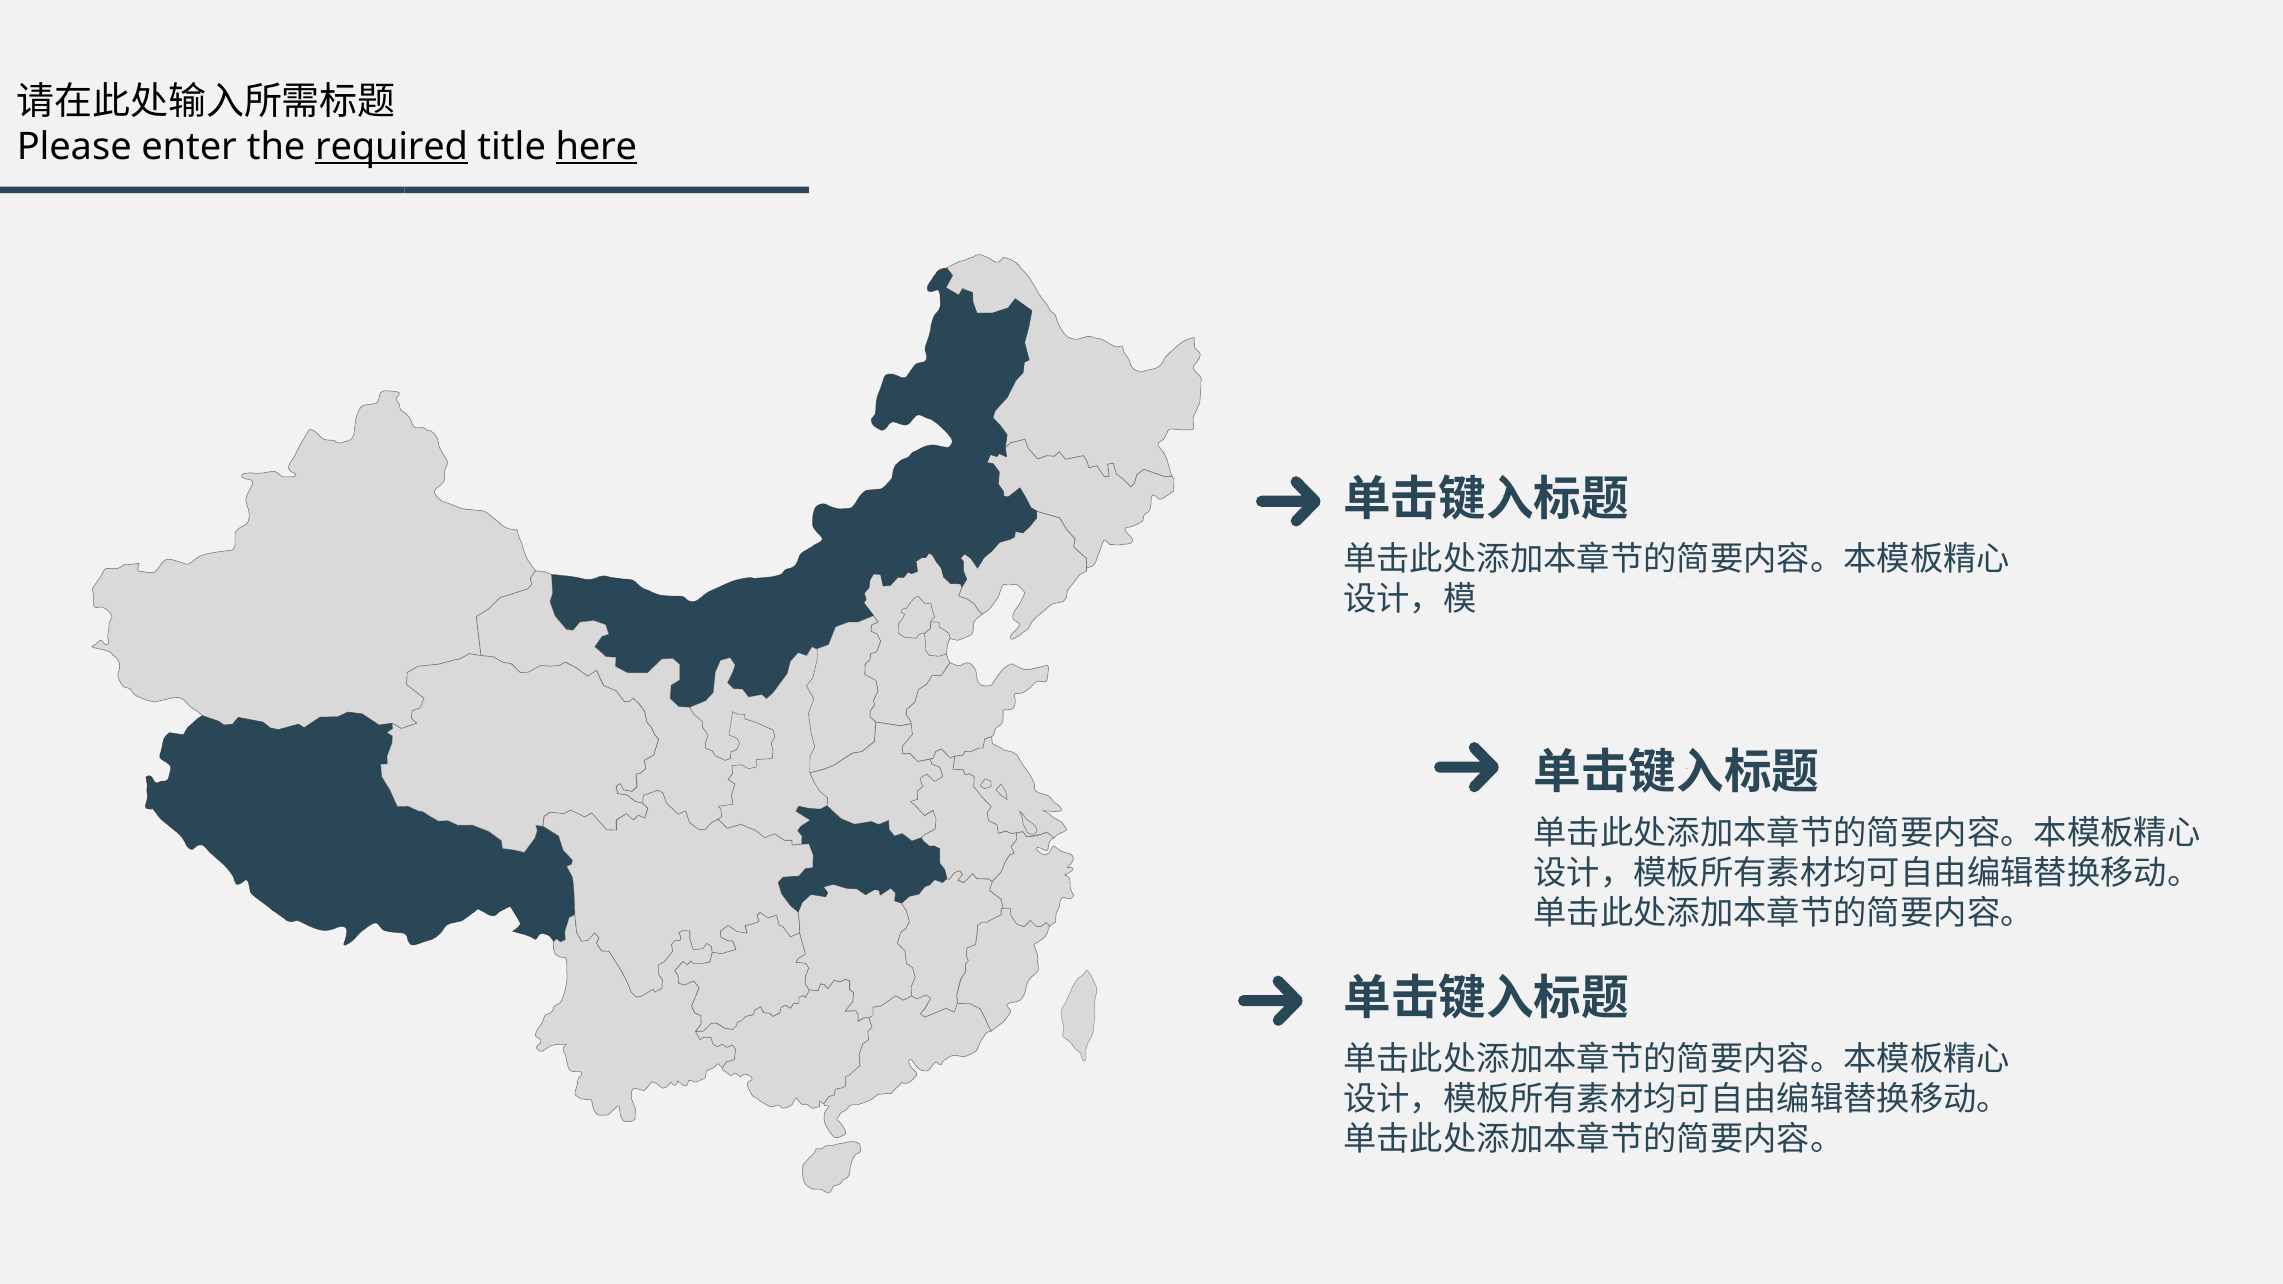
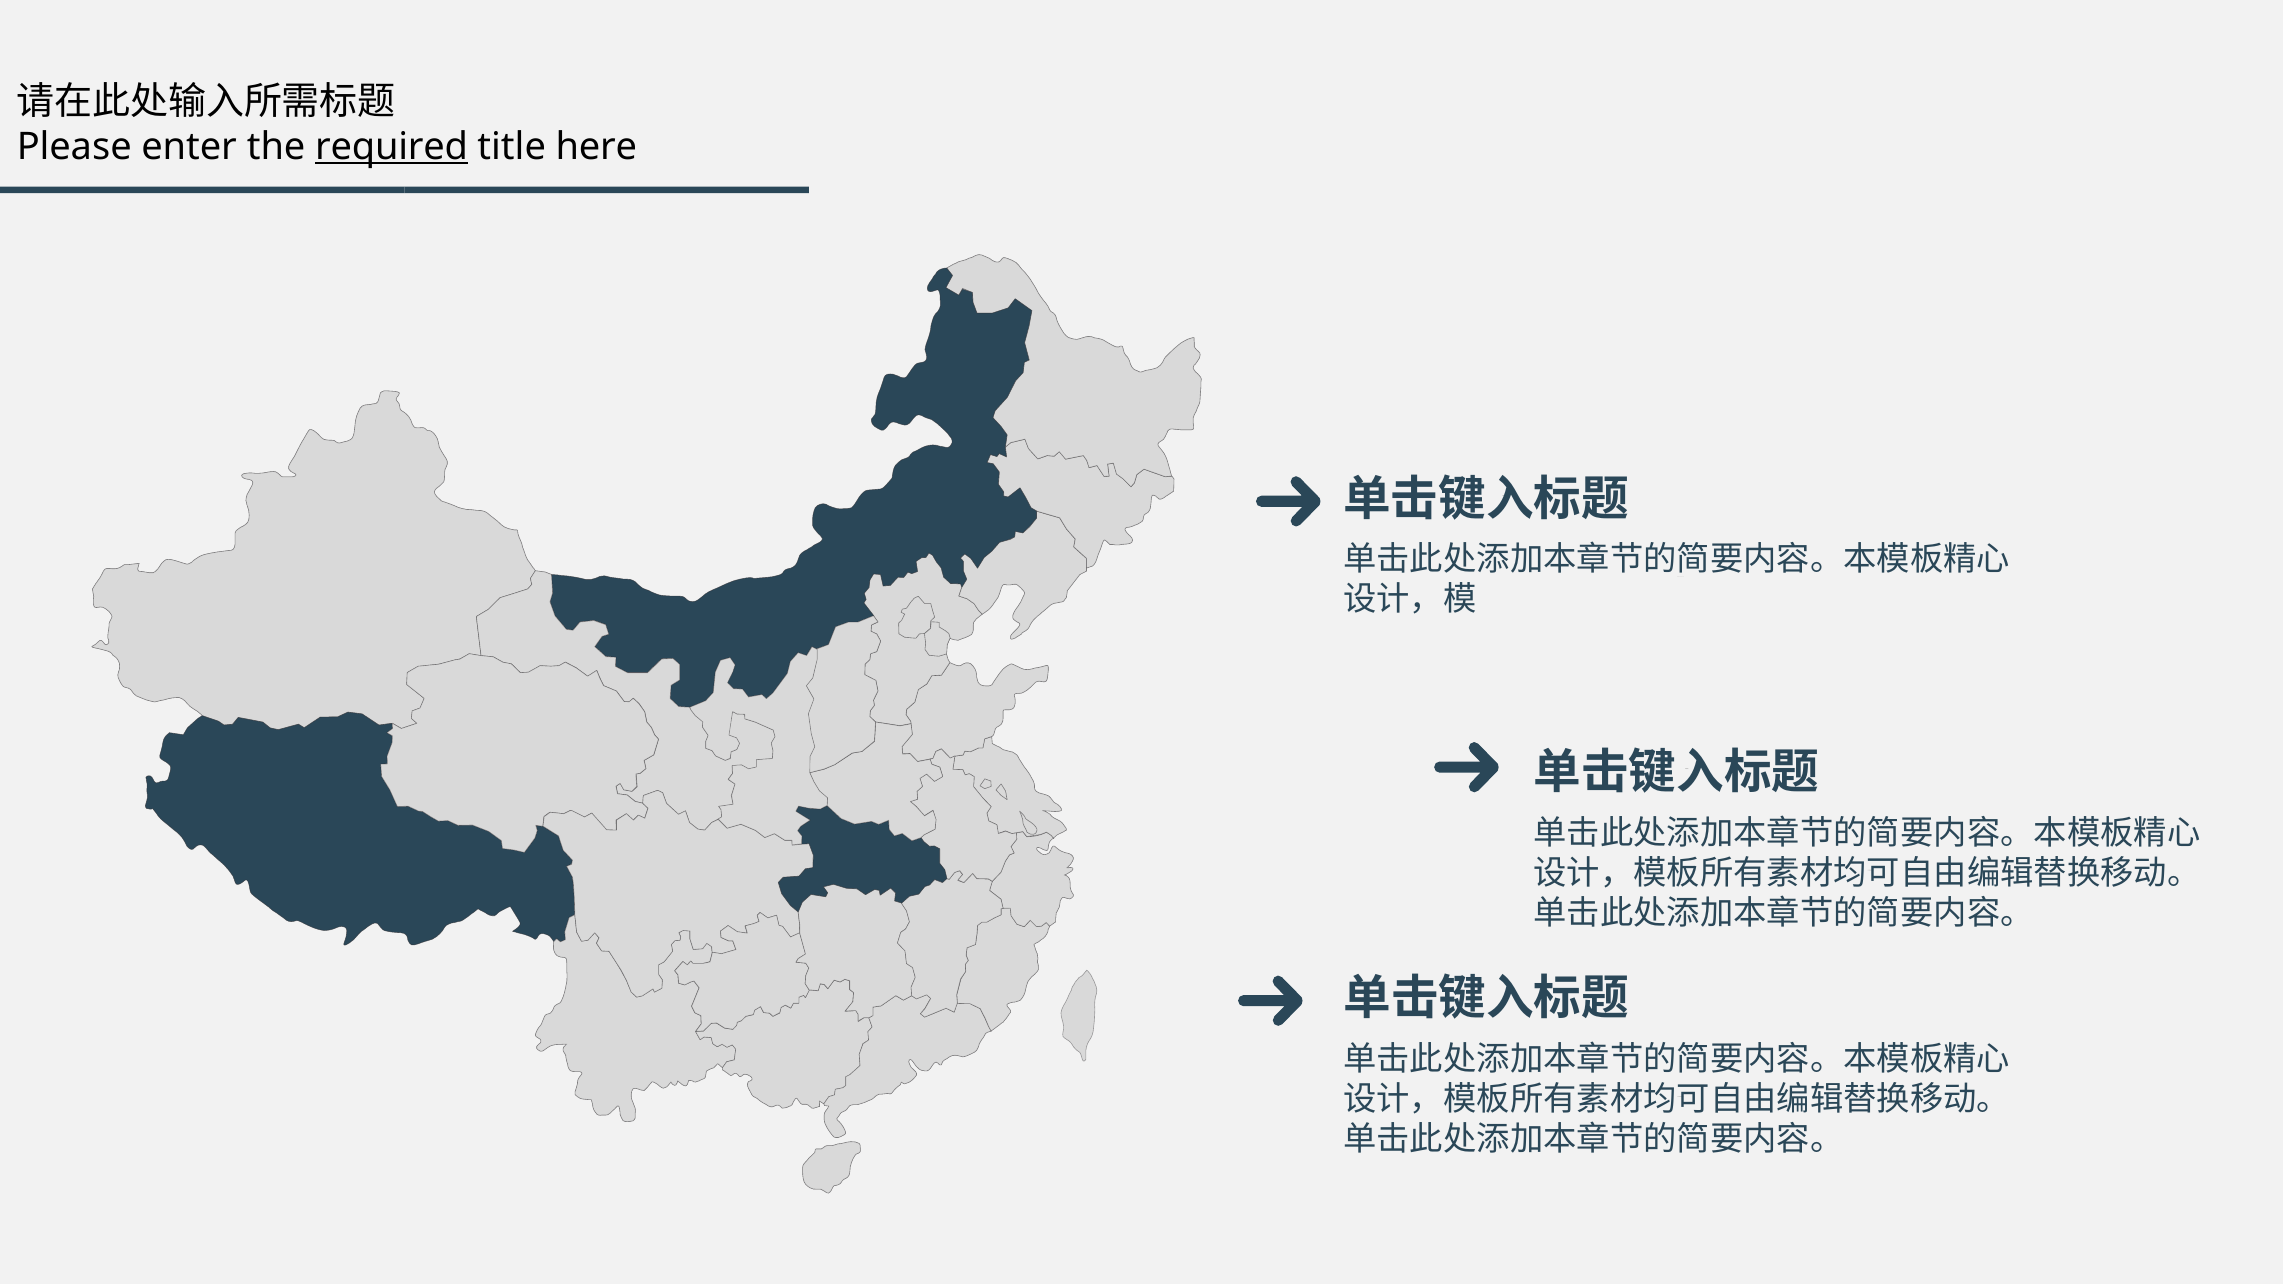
here underline: present -> none (596, 147)
